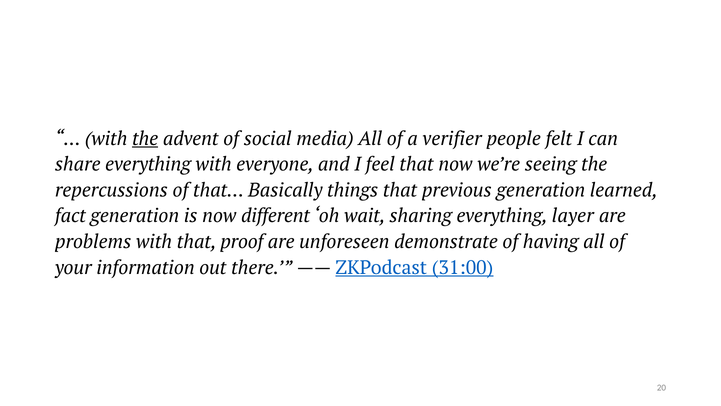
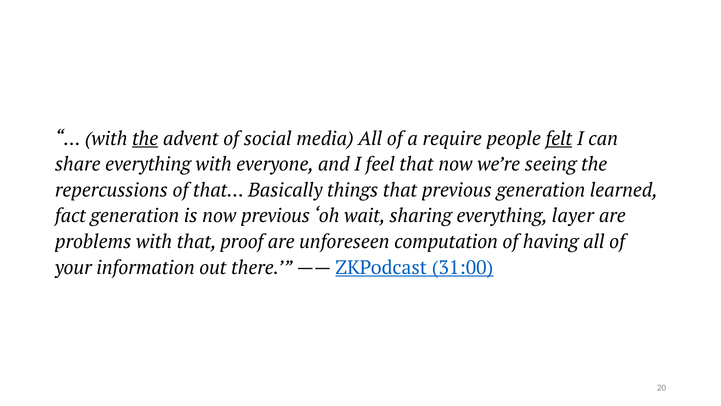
verifier: verifier -> require (452, 138)
felt underline: none -> present (559, 138)
now different: different -> previous (276, 216)
demonstrate: demonstrate -> computation (446, 241)
